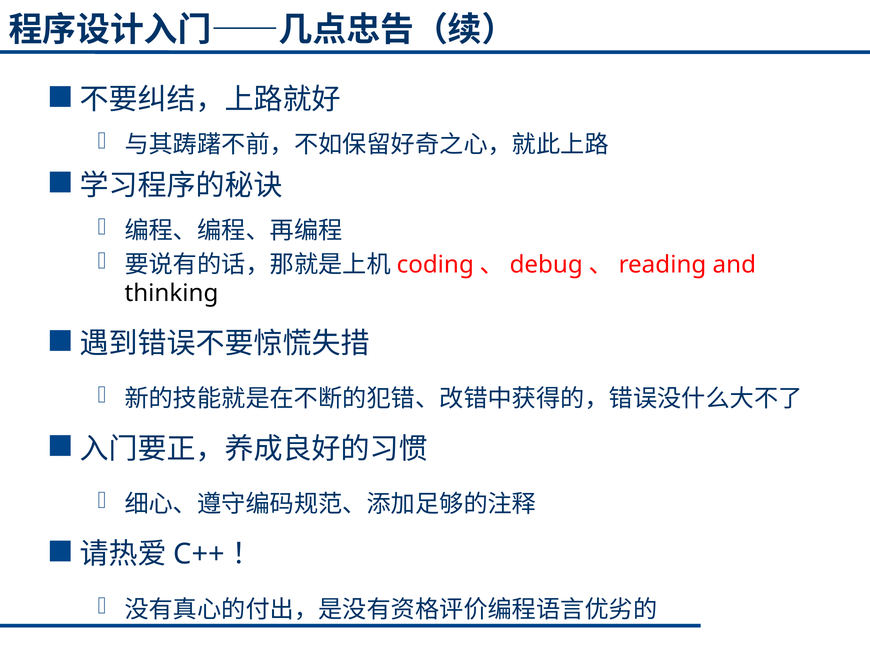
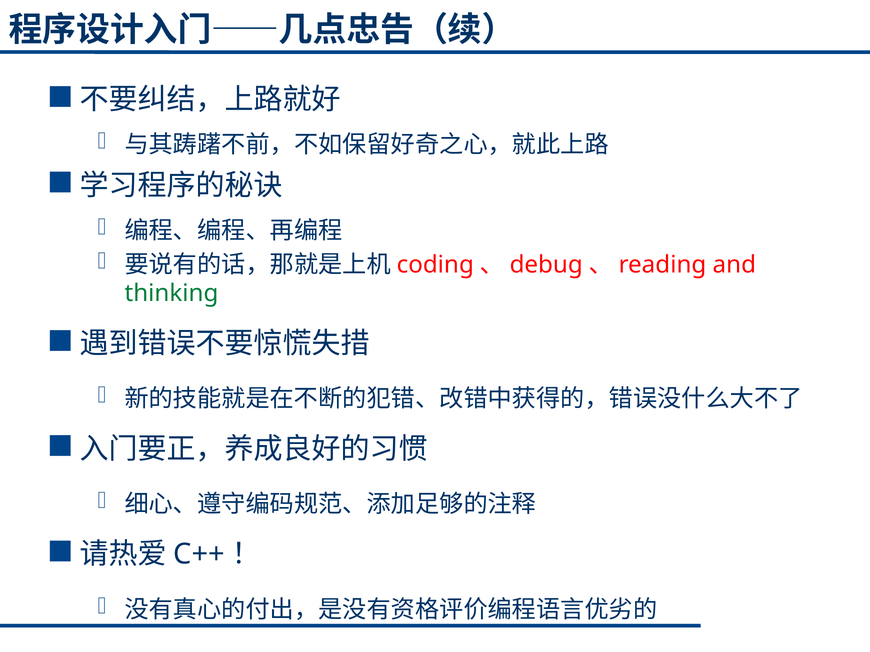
thinking colour: black -> green (171, 294)
